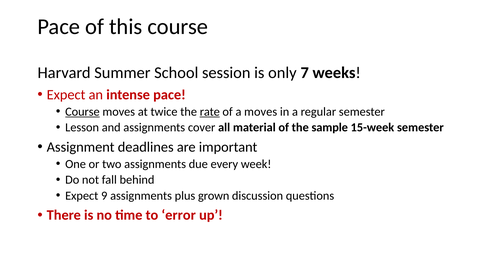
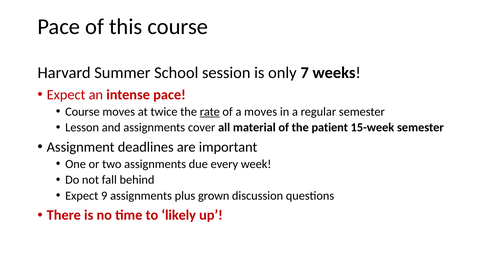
Course underline: present -> none (82, 112)
sample: sample -> patient (330, 127)
error: error -> likely (179, 215)
